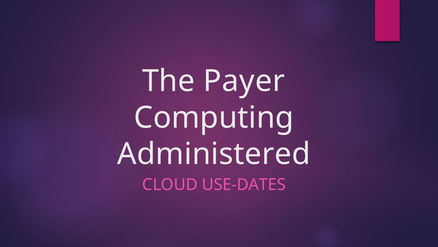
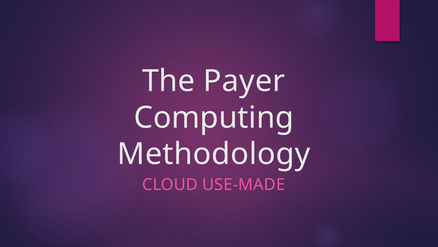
Administered: Administered -> Methodology (214, 154)
USE-DATES: USE-DATES -> USE-MADE (244, 184)
